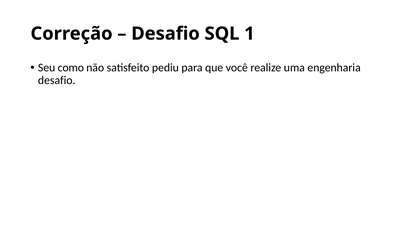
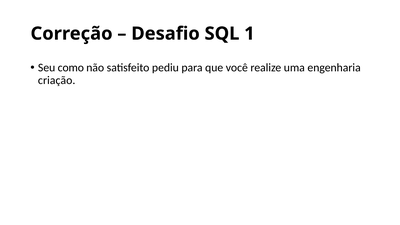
desafio: desafio -> criação (57, 80)
